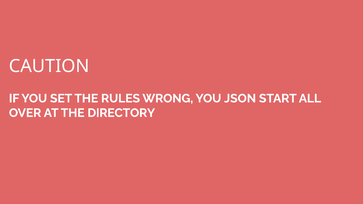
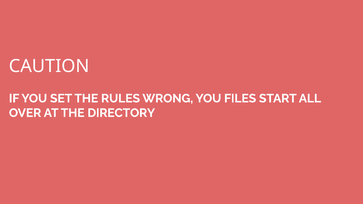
JSON: JSON -> FILES (240, 99)
